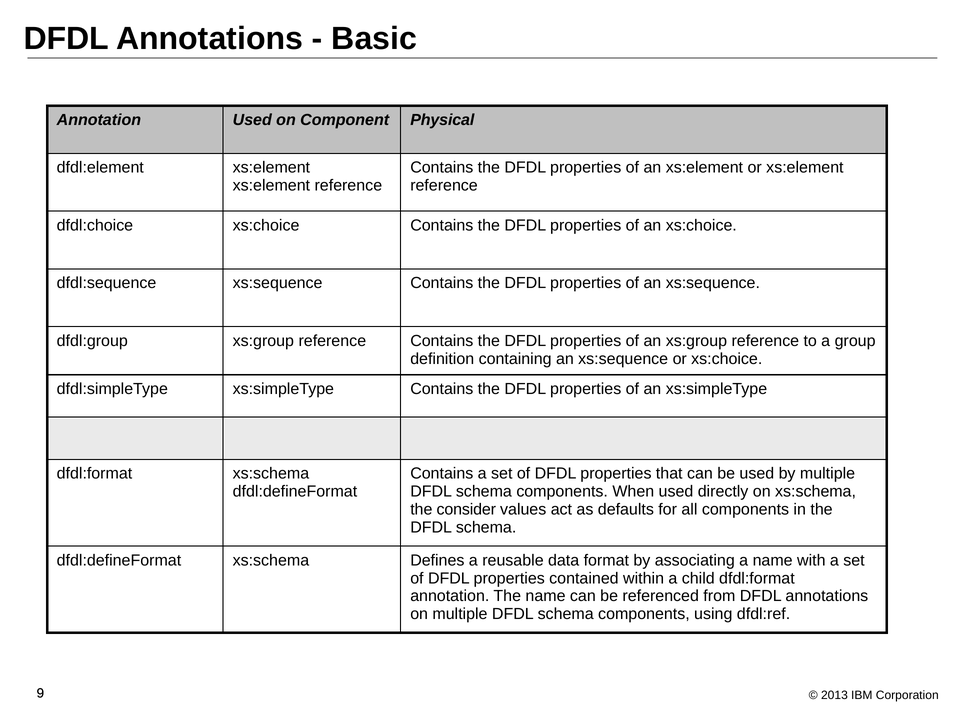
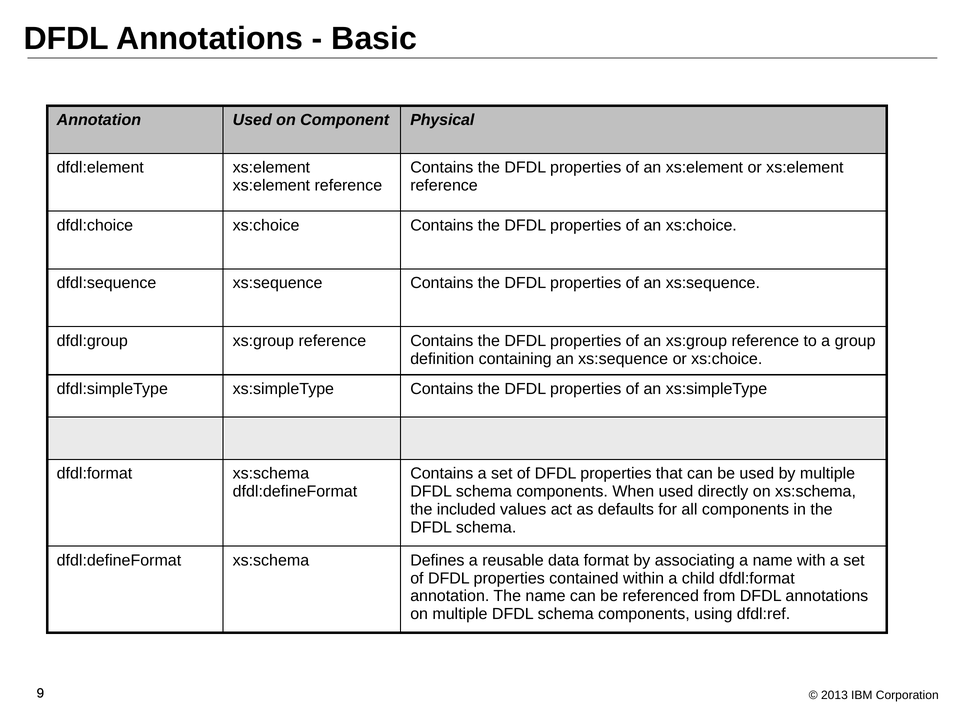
consider: consider -> included (466, 509)
